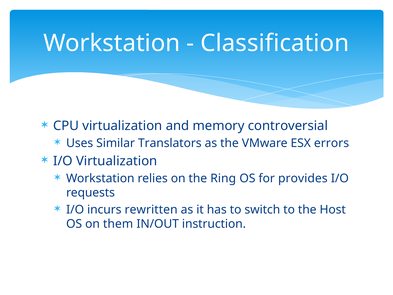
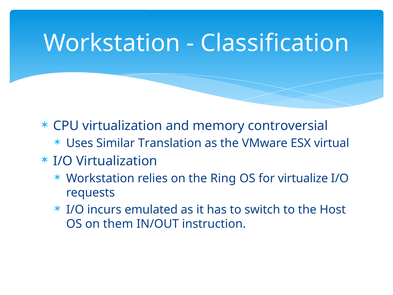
Translators: Translators -> Translation (170, 143)
errors: errors -> virtual (332, 143)
provides: provides -> virtualize (303, 178)
rewritten: rewritten -> emulated (151, 209)
